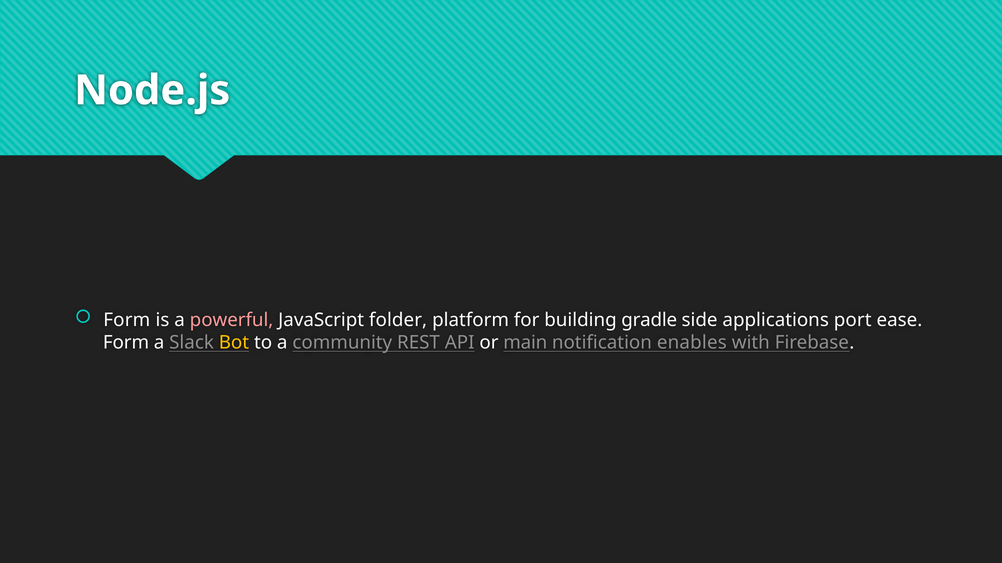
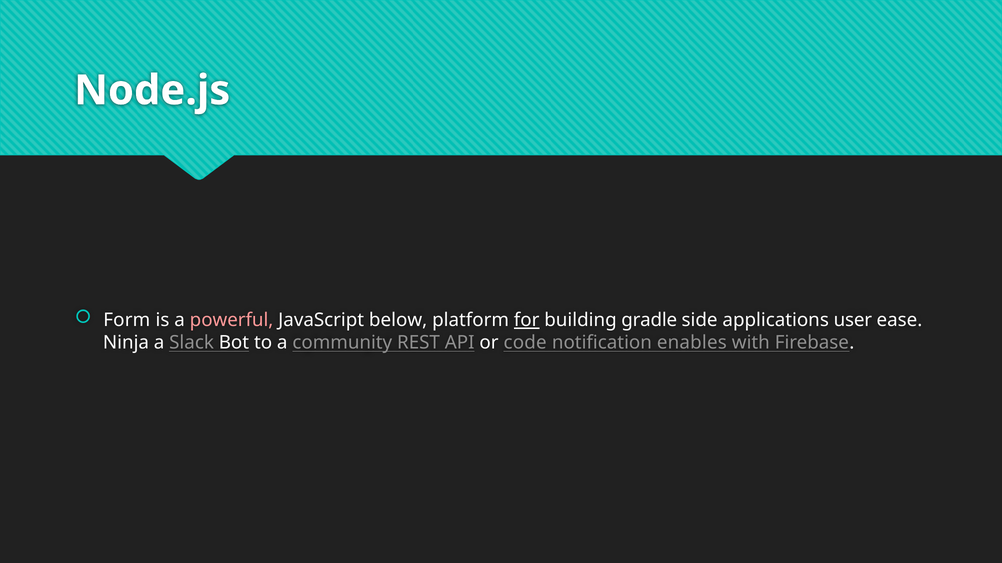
folder: folder -> below (398, 321)
for underline: none -> present (527, 321)
port: port -> user (853, 321)
Form: Form -> Ninja (126, 343)
Bot colour: yellow -> white (234, 343)
main: main -> code (525, 343)
